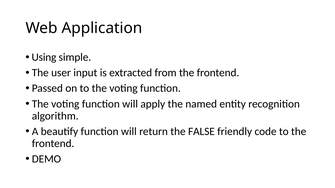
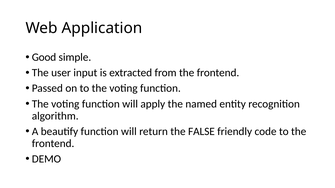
Using: Using -> Good (44, 57)
